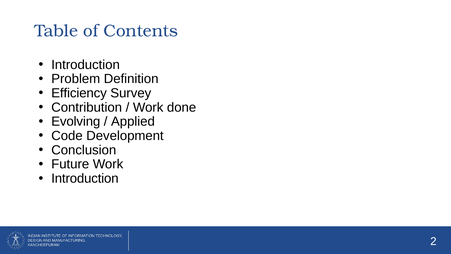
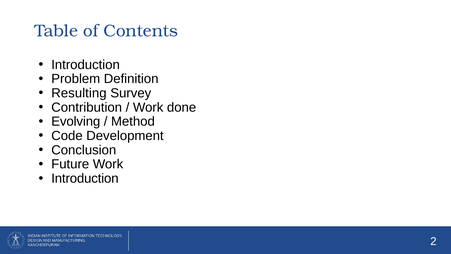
Efficiency: Efficiency -> Resulting (79, 93)
Applied: Applied -> Method (133, 121)
